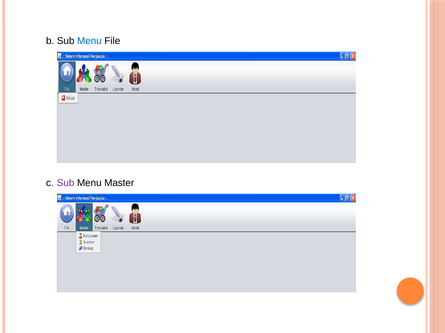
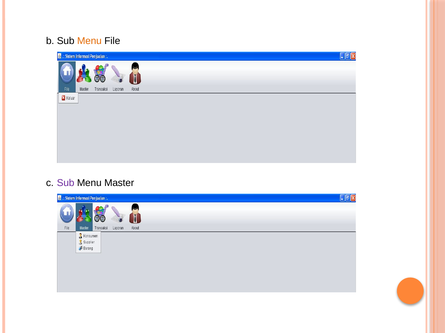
Menu colour: blue -> orange (89, 41)
